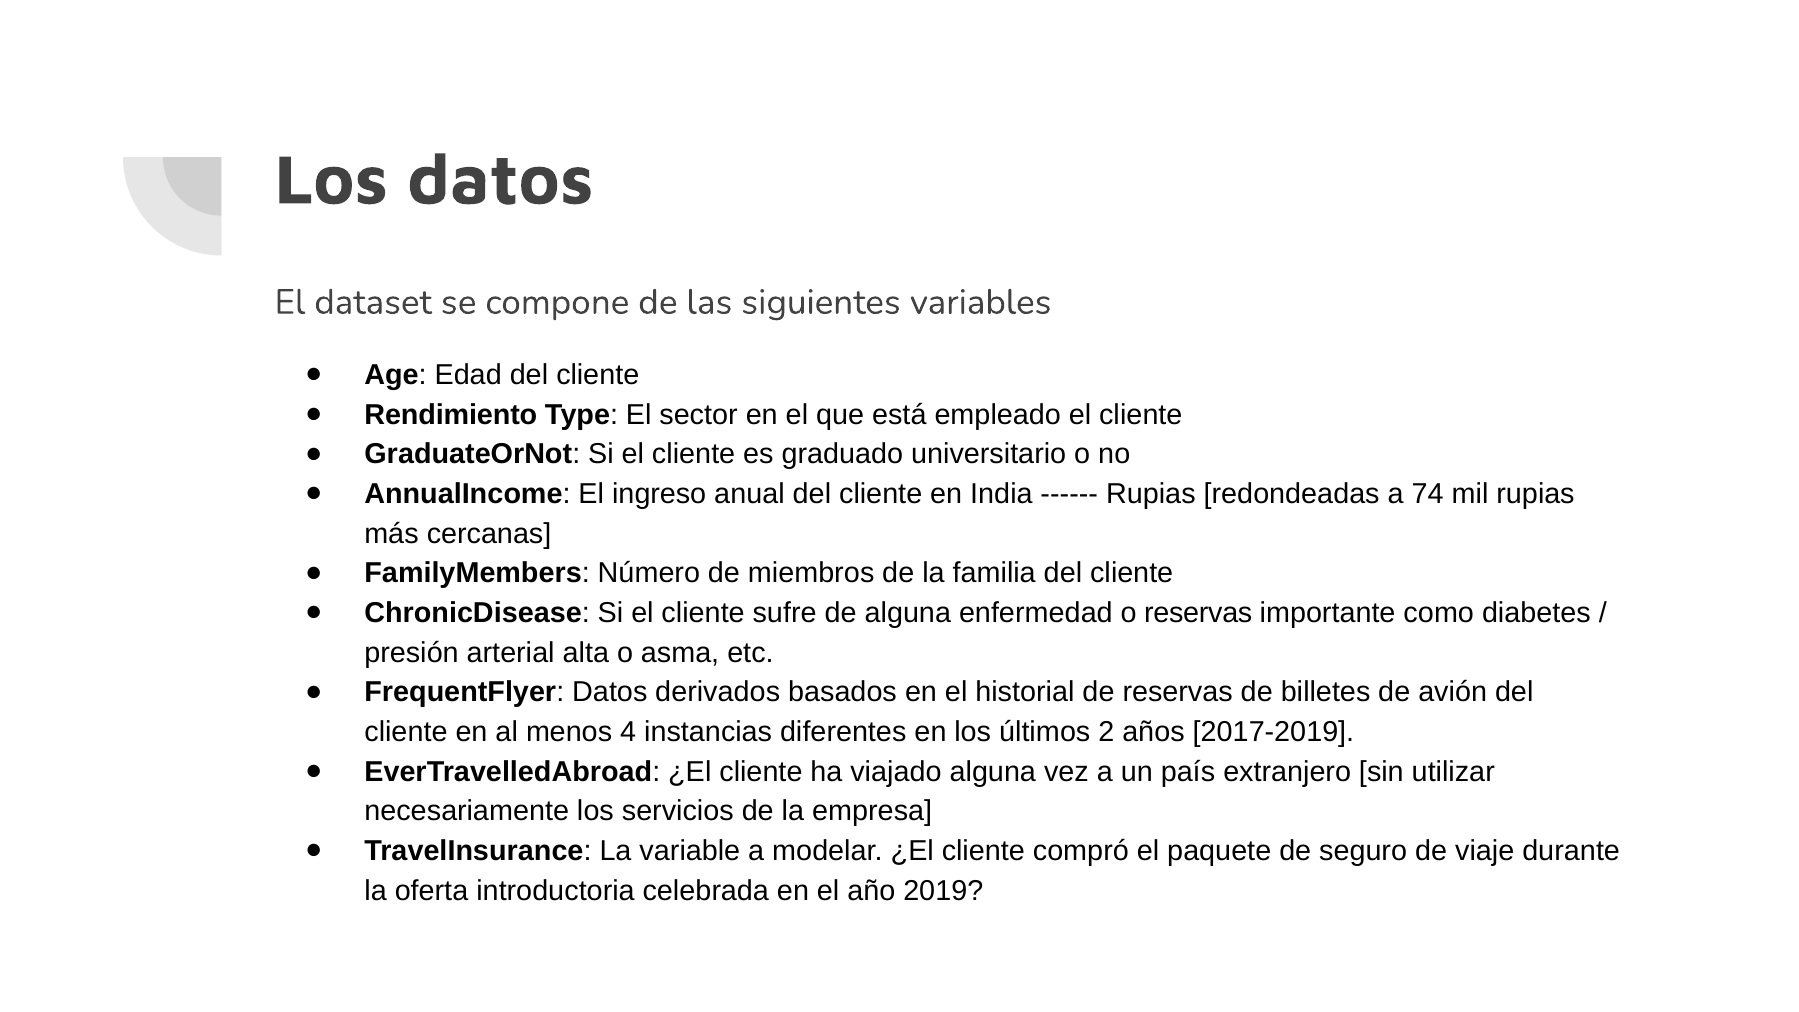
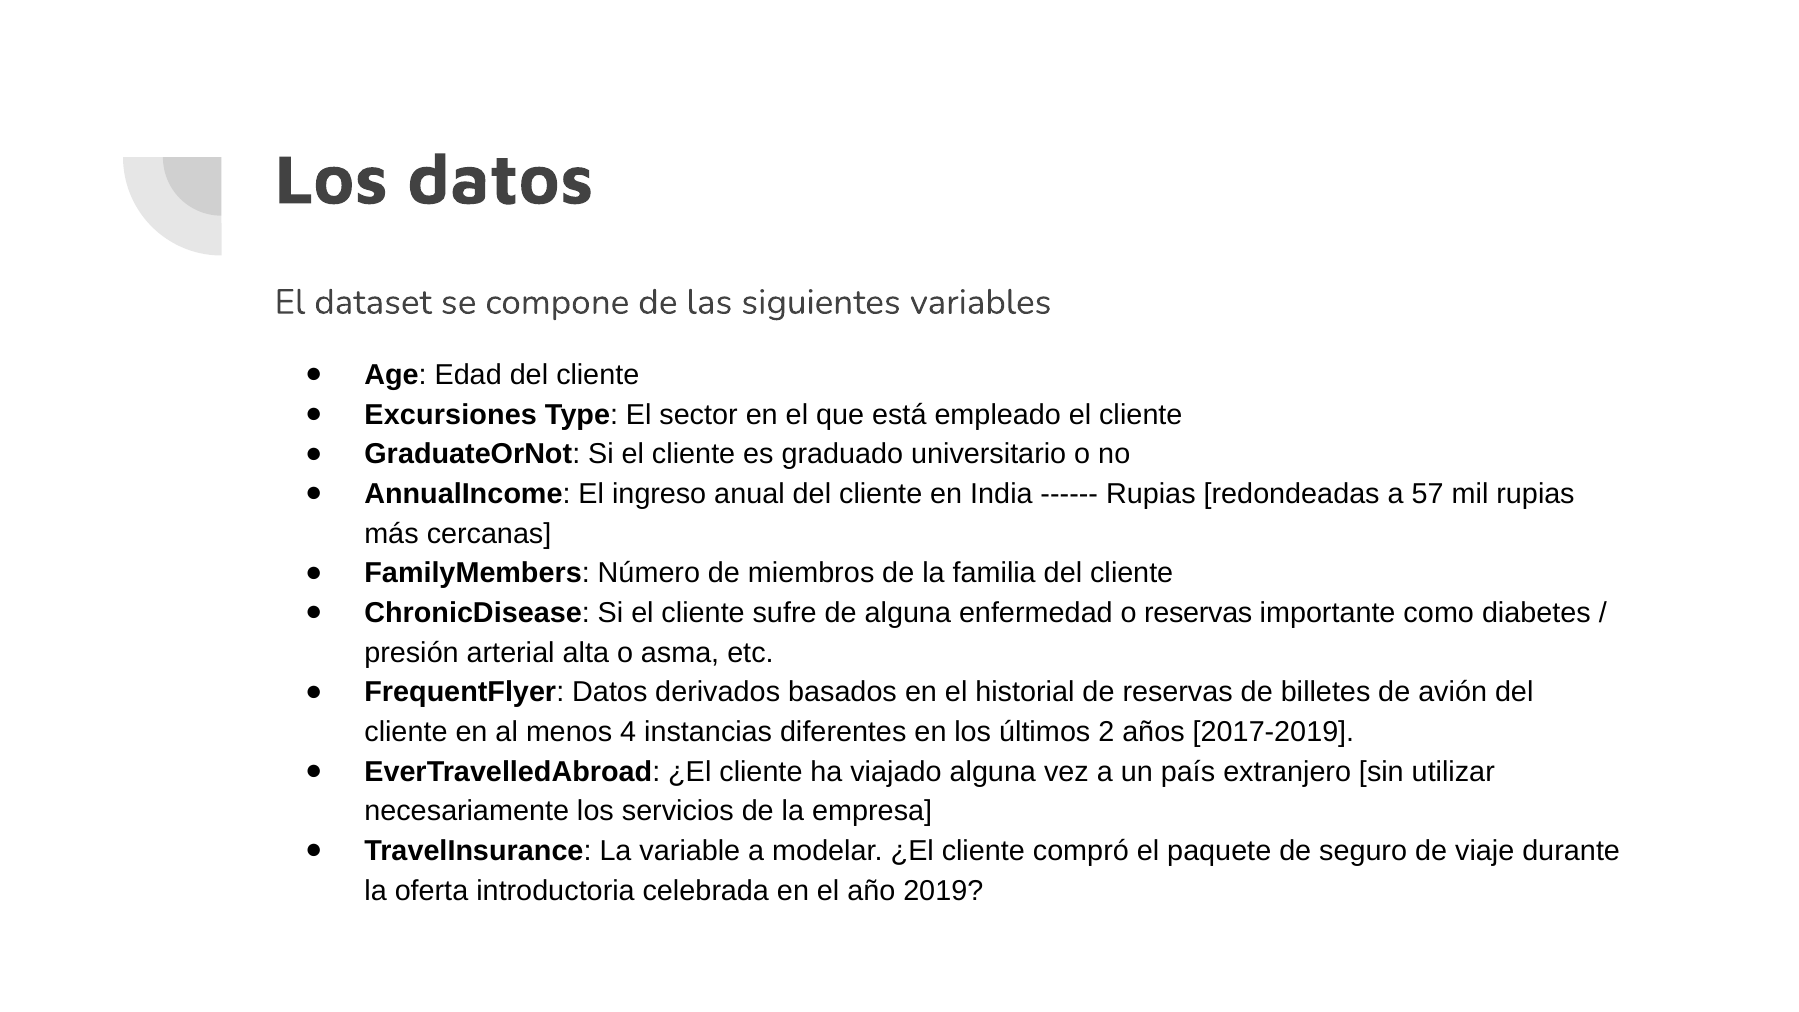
Rendimiento: Rendimiento -> Excursiones (451, 415)
74: 74 -> 57 (1428, 494)
